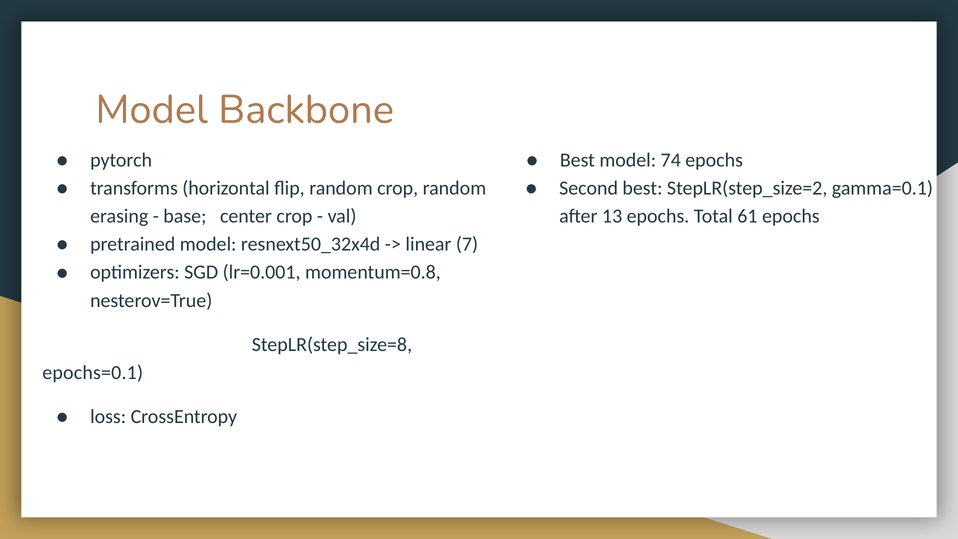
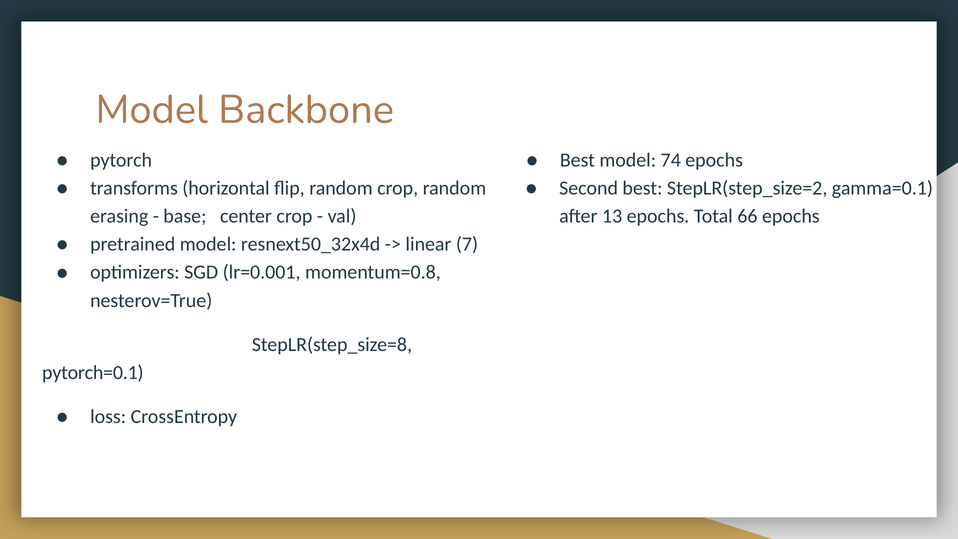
61: 61 -> 66 (747, 216)
epochs=0.1: epochs=0.1 -> pytorch=0.1 (93, 373)
